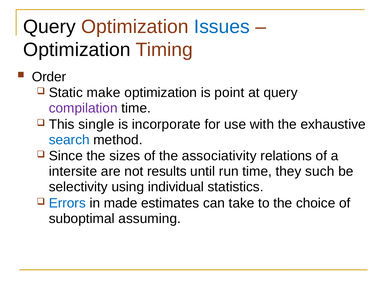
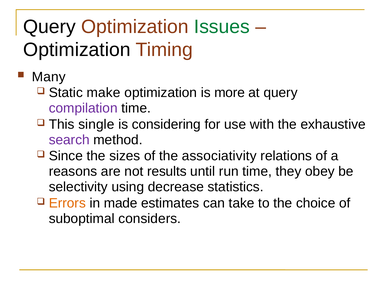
Issues colour: blue -> green (222, 27)
Order: Order -> Many (49, 77)
point: point -> more (230, 93)
incorporate: incorporate -> considering (166, 124)
search colour: blue -> purple (69, 140)
intersite: intersite -> reasons (73, 172)
such: such -> obey (320, 172)
individual: individual -> decrease (176, 187)
Errors colour: blue -> orange (67, 203)
assuming: assuming -> considers (150, 219)
